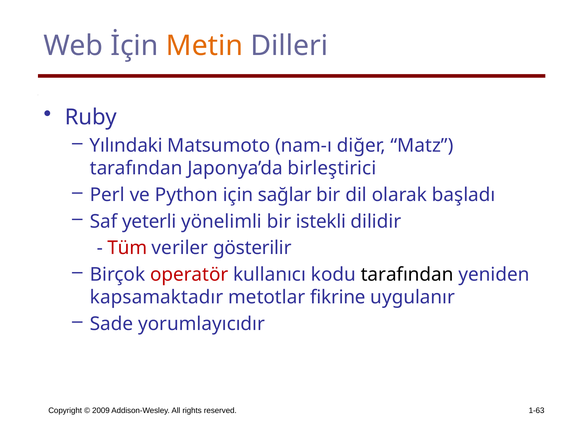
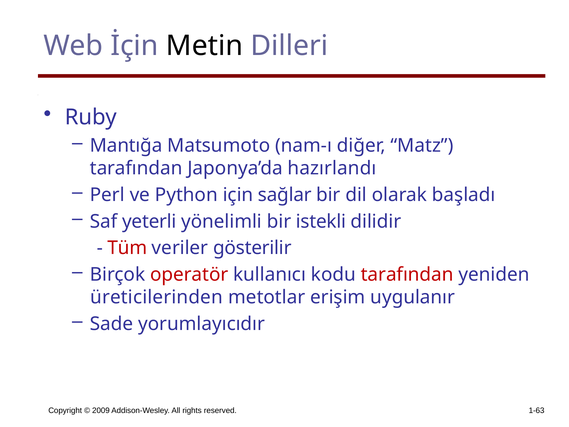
Metin colour: orange -> black (205, 46)
Yılındaki: Yılındaki -> Mantığa (126, 145)
birleştirici: birleştirici -> hazırlandı (332, 168)
tarafından colour: black -> red (407, 274)
kapsamaktadır: kapsamaktadır -> üreticilerinden (157, 297)
fikrine: fikrine -> erişim (338, 297)
